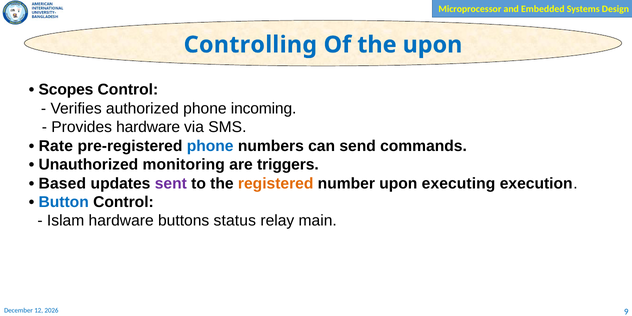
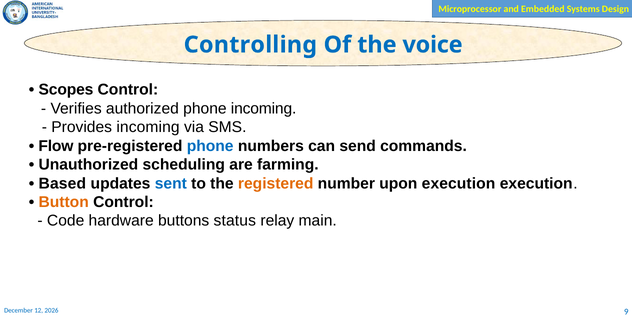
the upon: upon -> voice (433, 45)
Provides hardware: hardware -> incoming (148, 127)
Rate: Rate -> Flow (56, 146)
monitoring: monitoring -> scheduling (184, 165)
triggers: triggers -> farming (288, 165)
sent colour: purple -> blue (171, 183)
upon executing: executing -> execution (459, 183)
Button colour: blue -> orange (64, 202)
Islam: Islam -> Code (66, 221)
